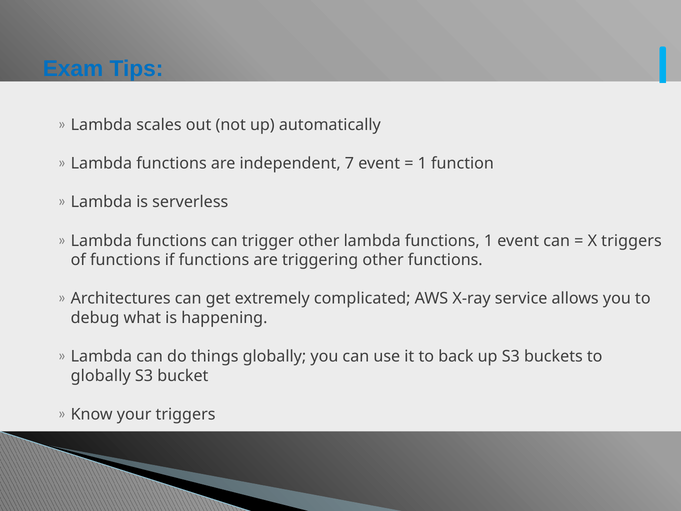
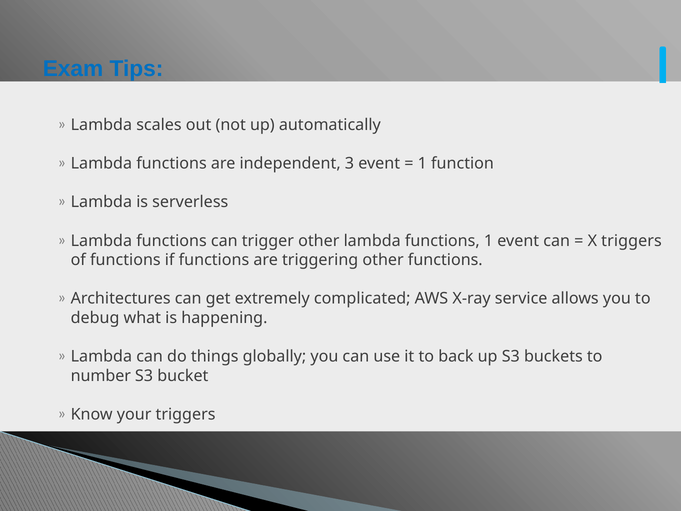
7: 7 -> 3 (349, 163)
globally: globally -> number (101, 376)
